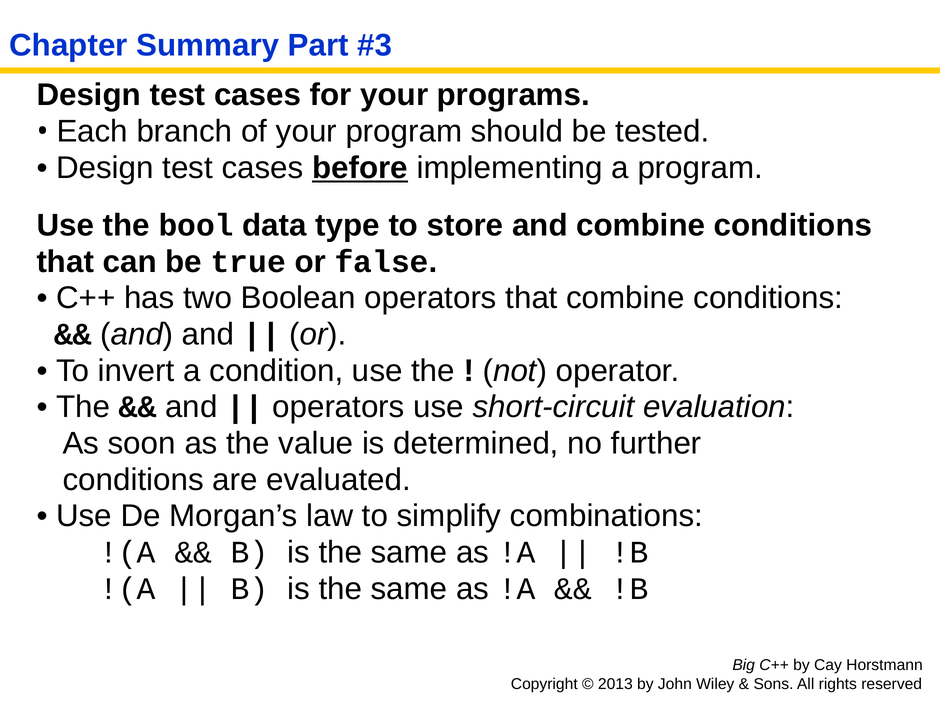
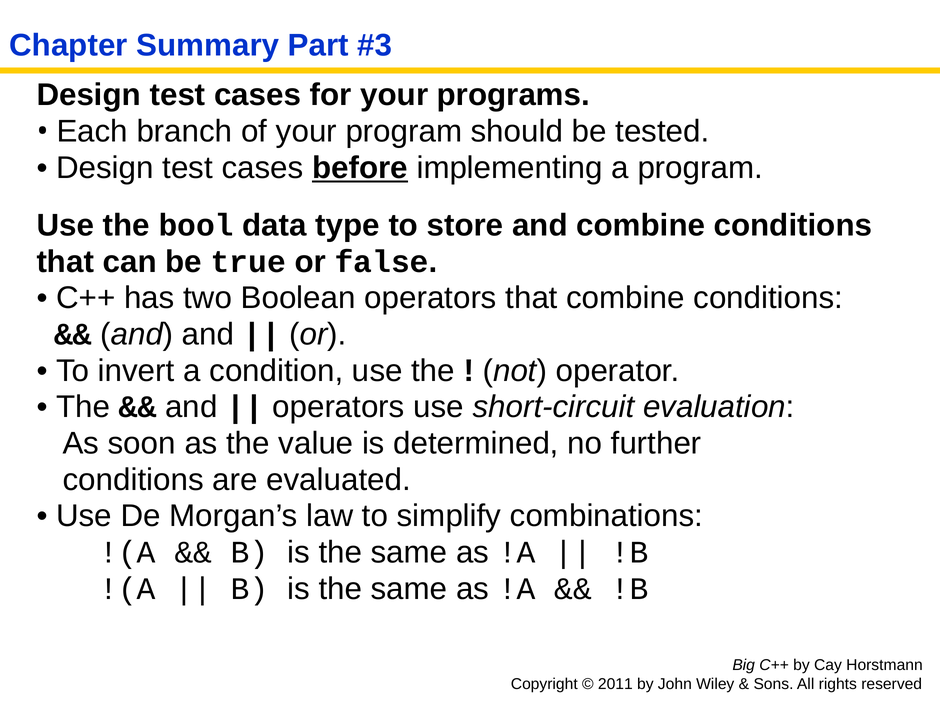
2013: 2013 -> 2011 (615, 684)
